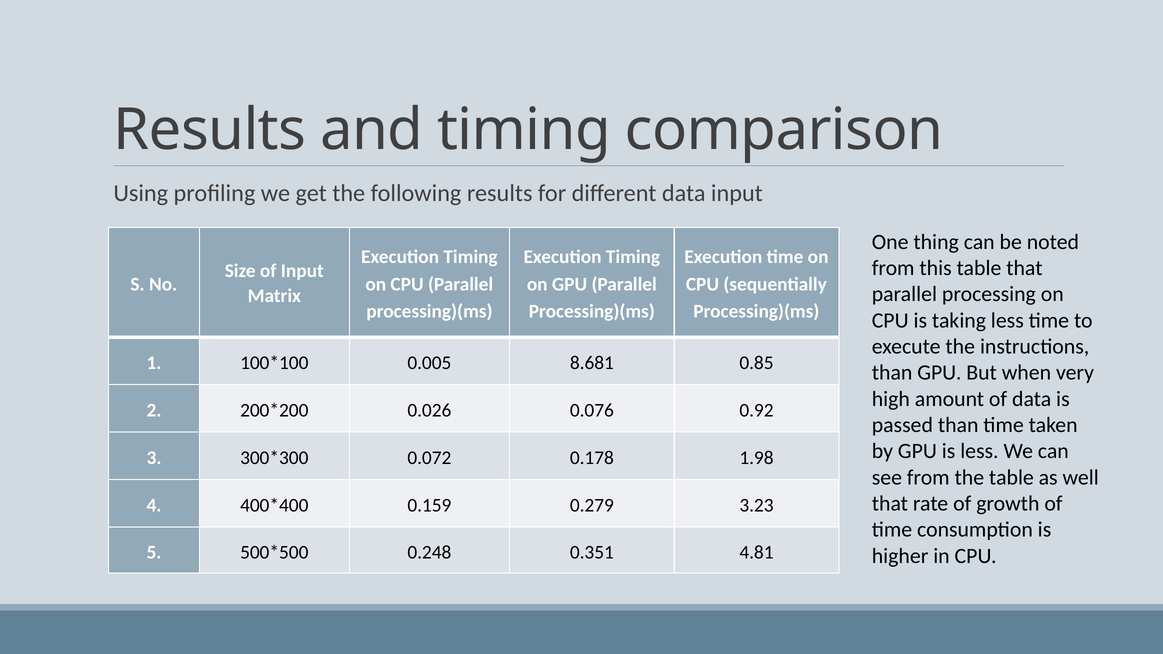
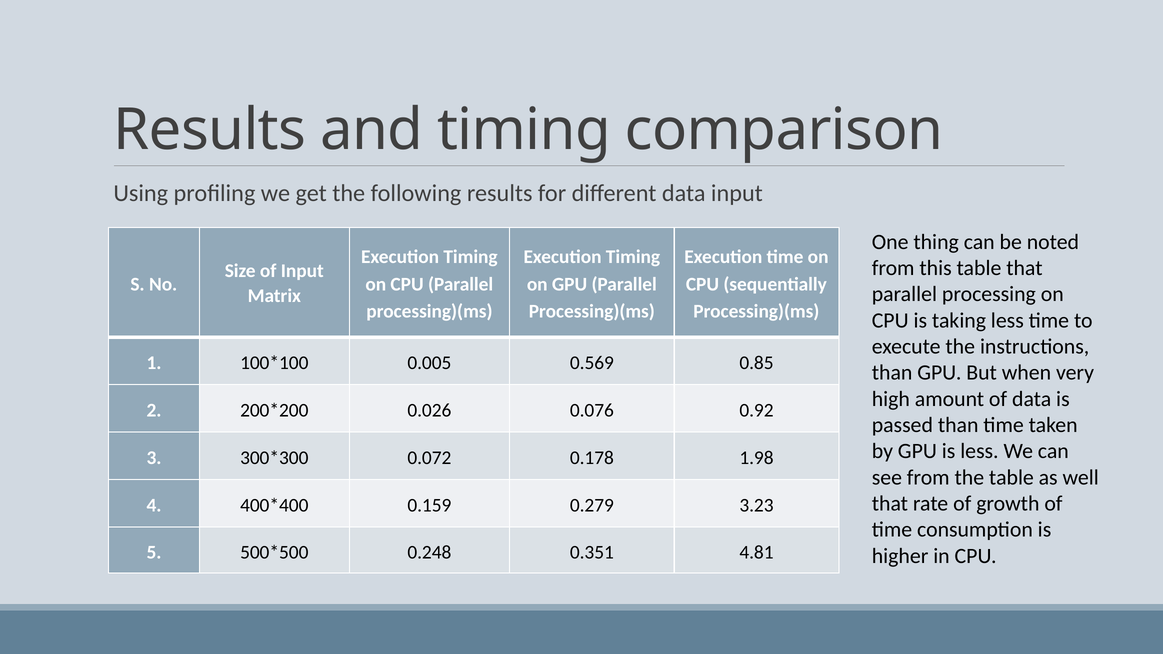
8.681: 8.681 -> 0.569 (592, 363)
